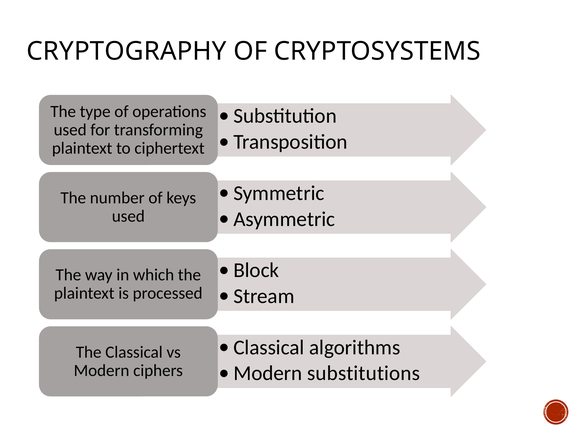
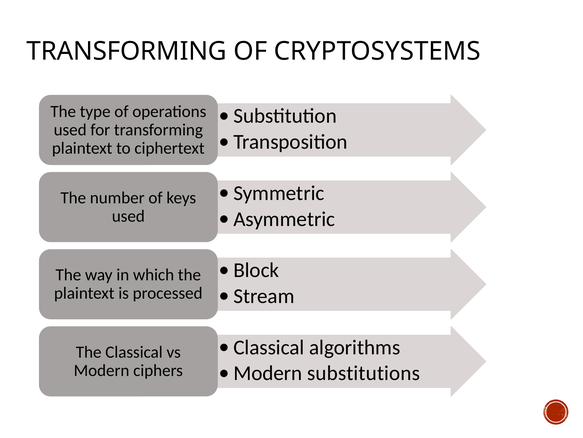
CRYPTOGRAPHY: CRYPTOGRAPHY -> TRANSFORMING (127, 51)
